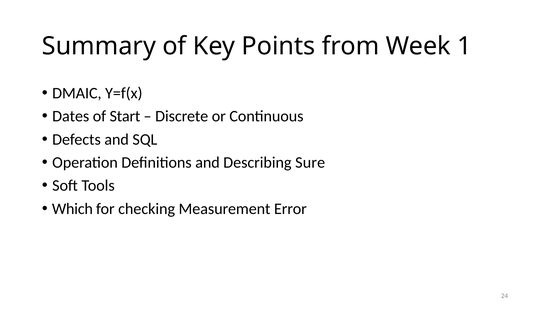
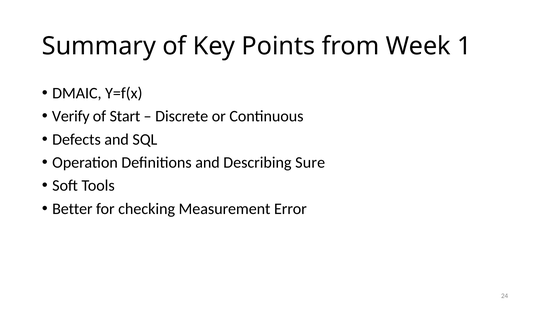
Dates: Dates -> Verify (71, 116)
Which: Which -> Better (72, 208)
